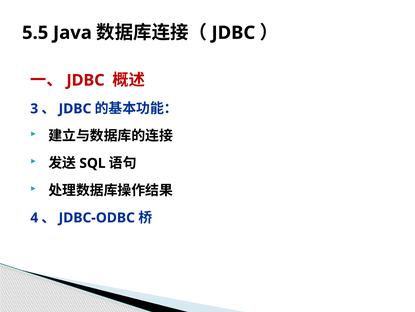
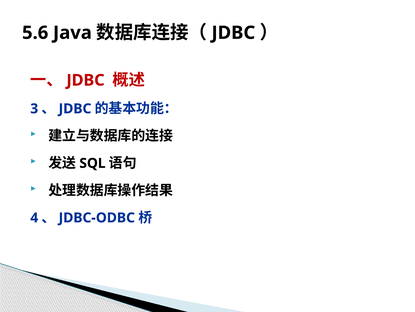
5.5: 5.5 -> 5.6 (35, 33)
